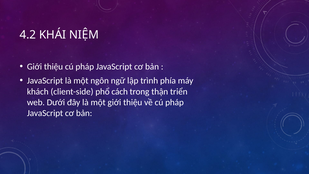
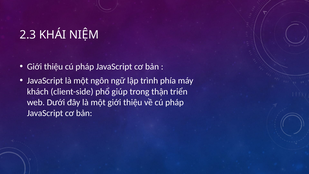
4.2: 4.2 -> 2.3 (28, 35)
cách: cách -> giúp (120, 91)
